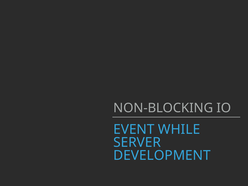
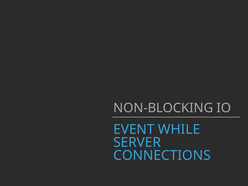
DEVELOPMENT: DEVELOPMENT -> CONNECTIONS (162, 156)
